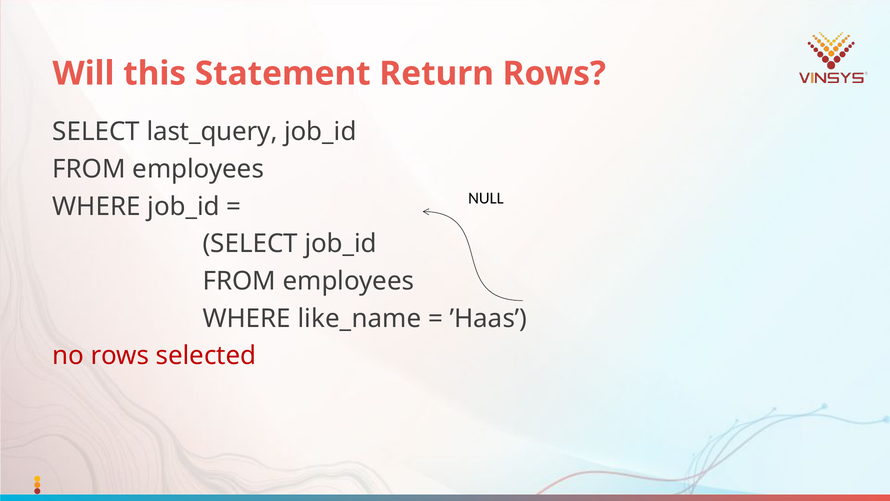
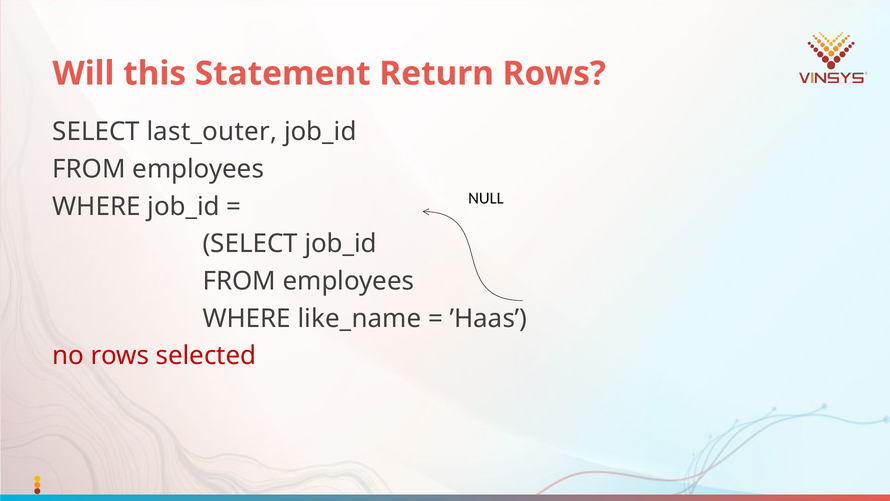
last_query: last_query -> last_outer (212, 132)
